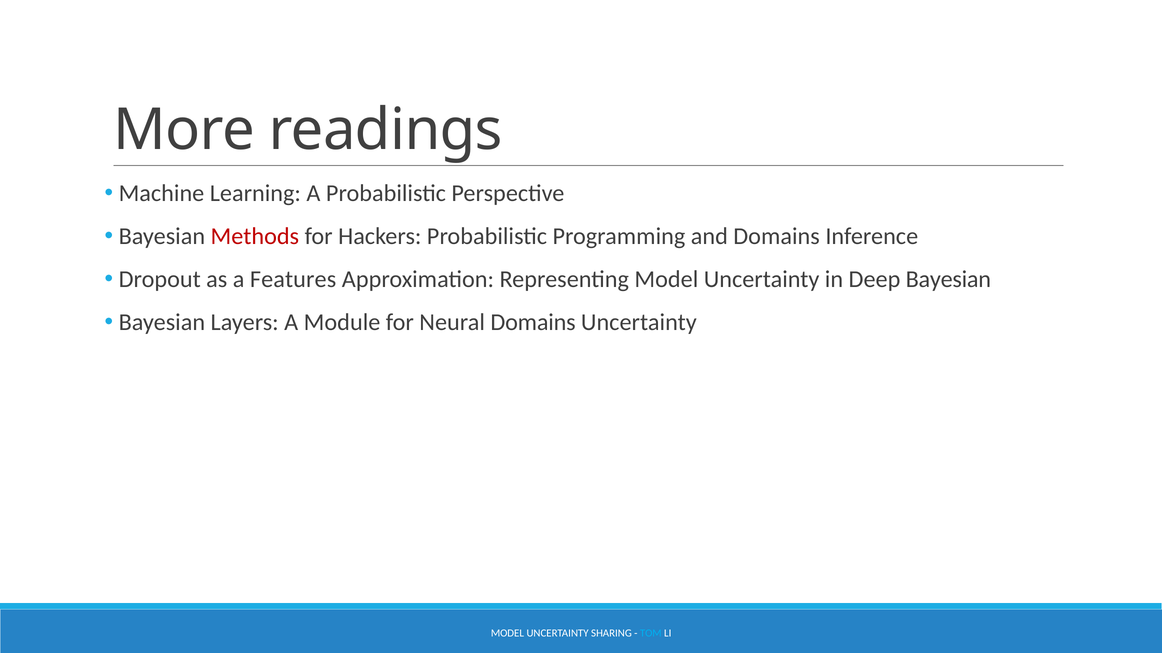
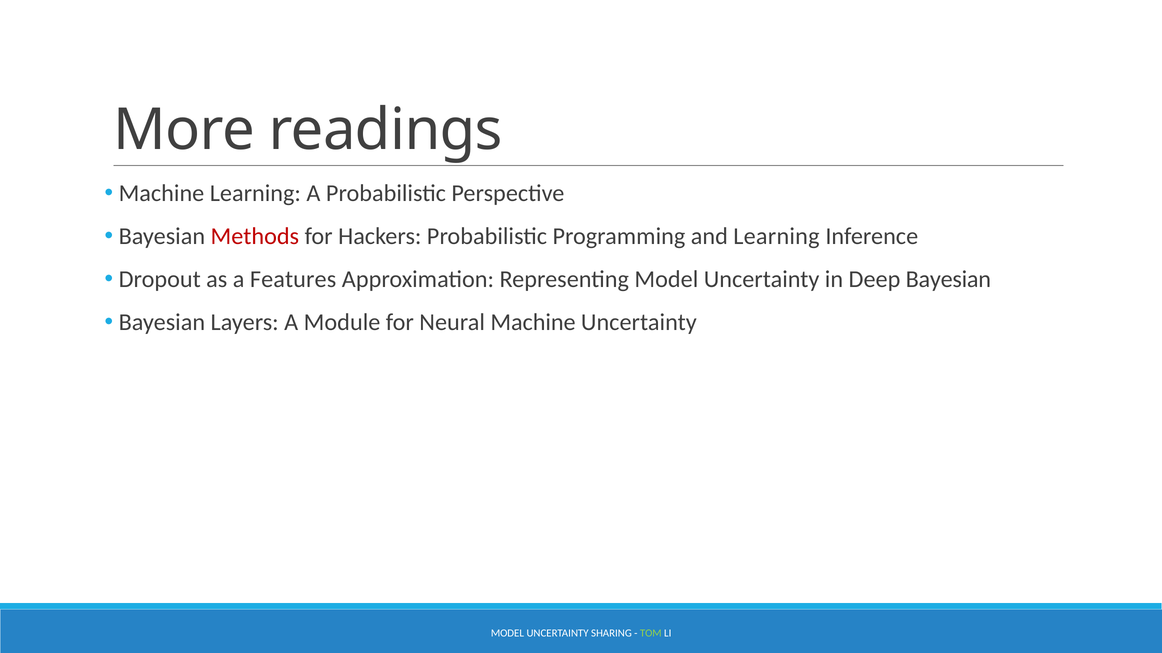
and Domains: Domains -> Learning (776, 236)
Neural Domains: Domains -> Machine (533, 322)
TOM colour: light blue -> light green (651, 634)
